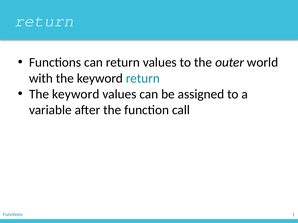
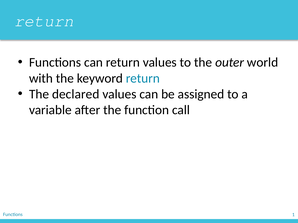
keyword: keyword -> declared (76, 94)
